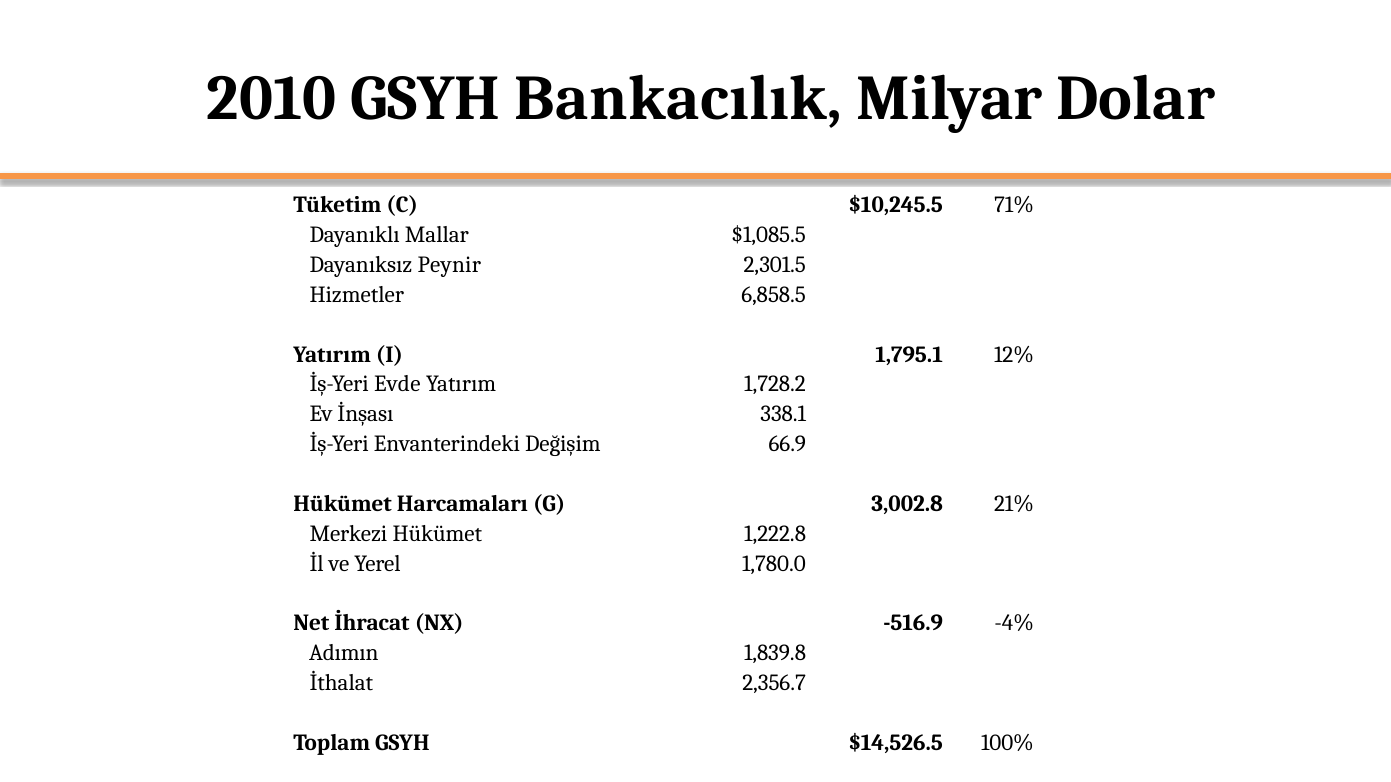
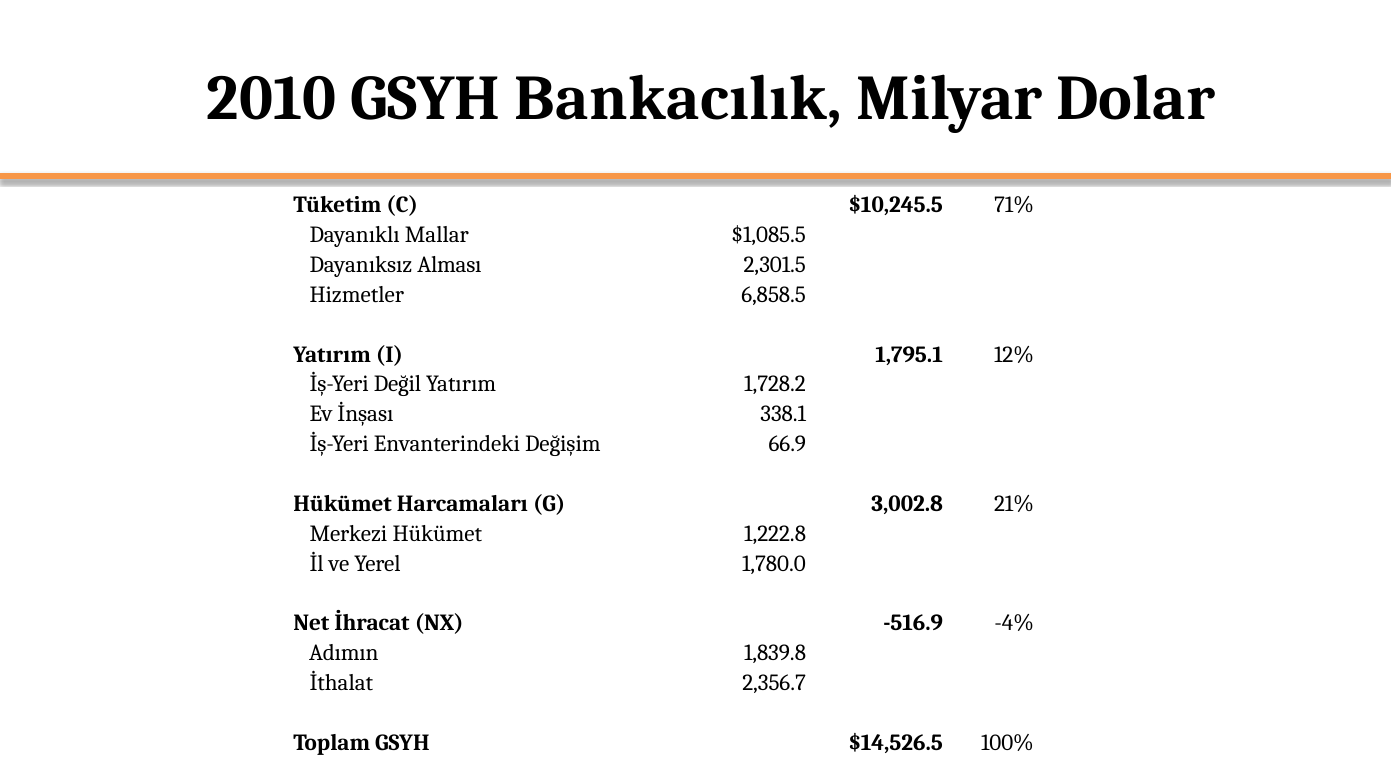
Peynir: Peynir -> Alması (450, 265)
Evde: Evde -> Değil (397, 385)
